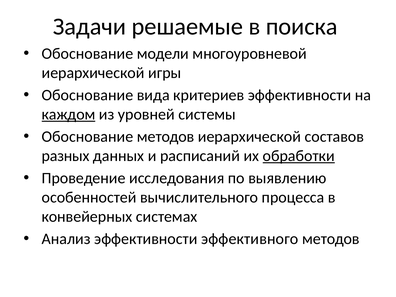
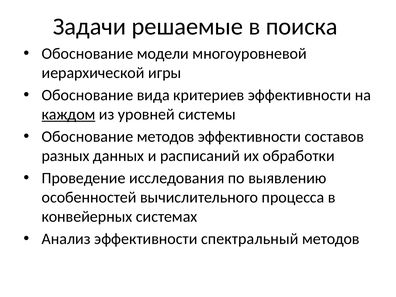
методов иерархической: иерархической -> эффективности (249, 137)
обработки underline: present -> none (299, 156)
эффективного: эффективного -> спектральный (250, 239)
